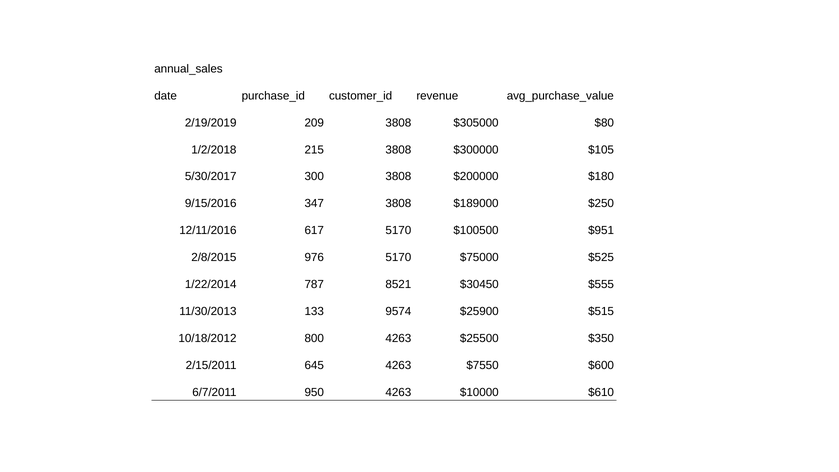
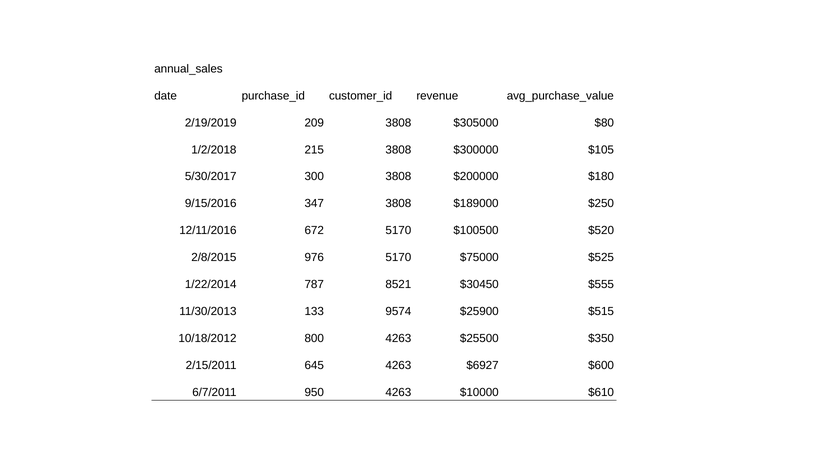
617: 617 -> 672 (314, 231)
$951: $951 -> $520 (601, 231)
$7550: $7550 -> $6927 (483, 365)
